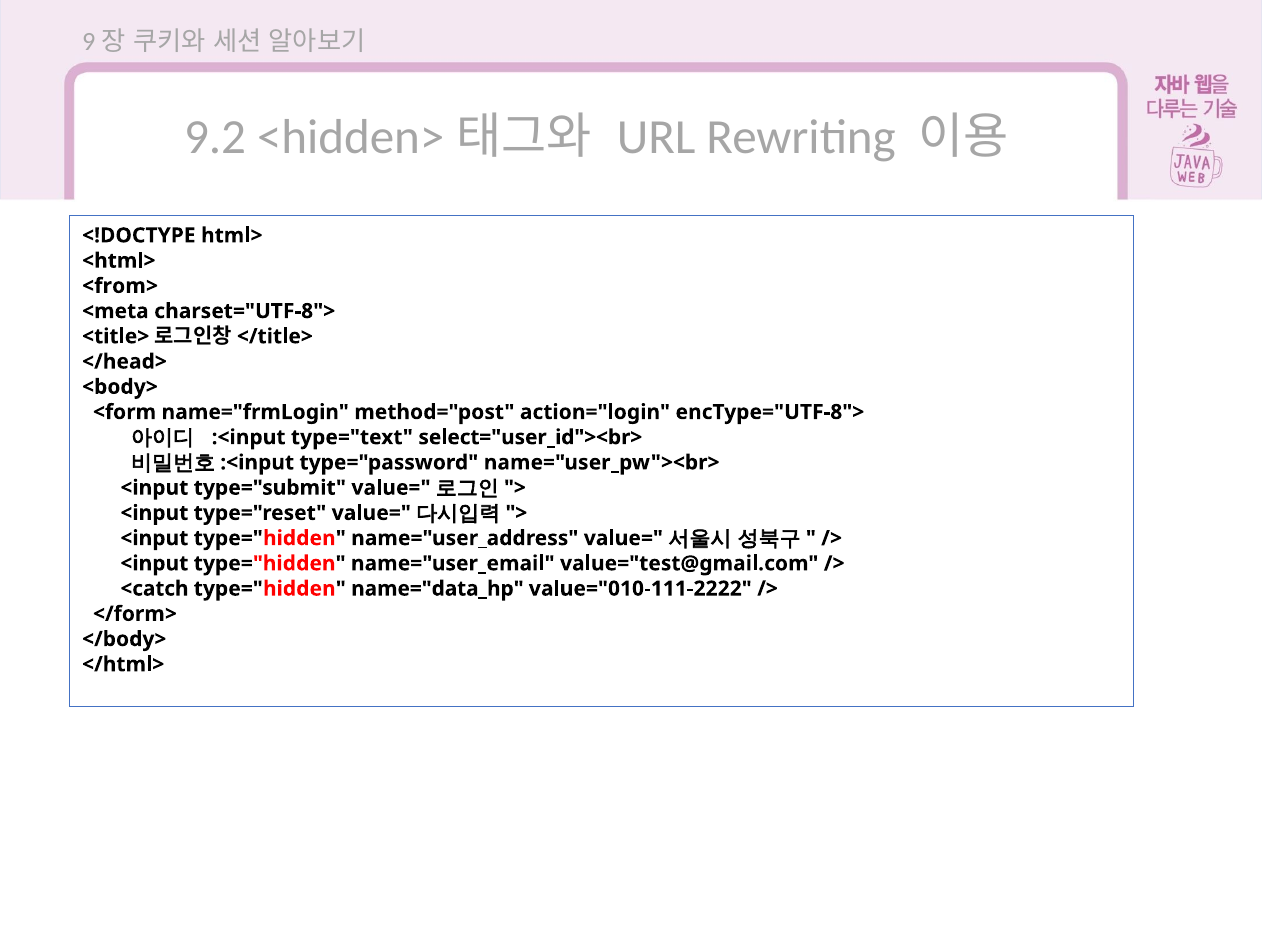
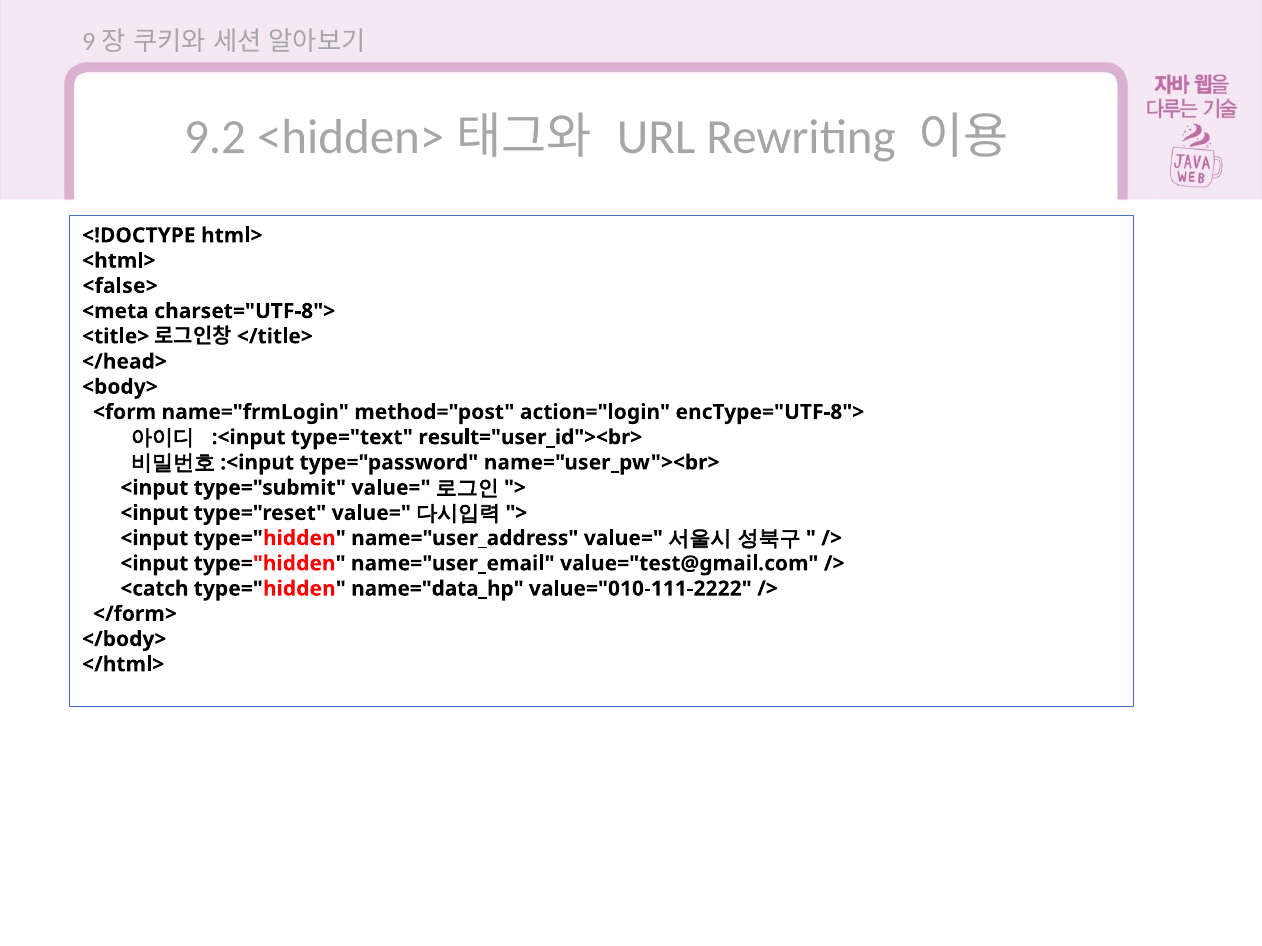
<from>: <from> -> <false> (120, 286)
select="user_id"><br>: select="user_id"><br> -> result="user_id"><br> (530, 438)
